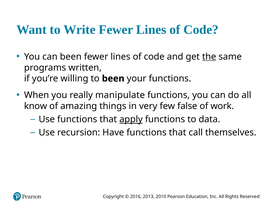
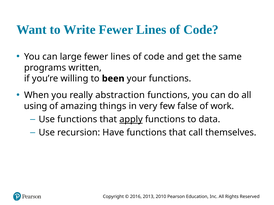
can been: been -> large (71, 57)
the underline: present -> none (209, 57)
manipulate: manipulate -> abstraction (120, 95)
know: know -> using (36, 106)
